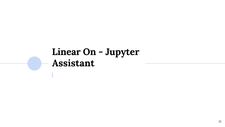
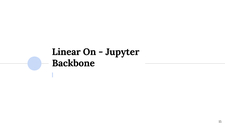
Assistant: Assistant -> Backbone (73, 63)
